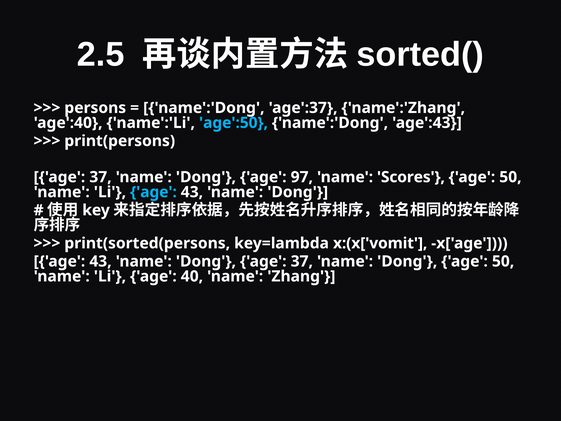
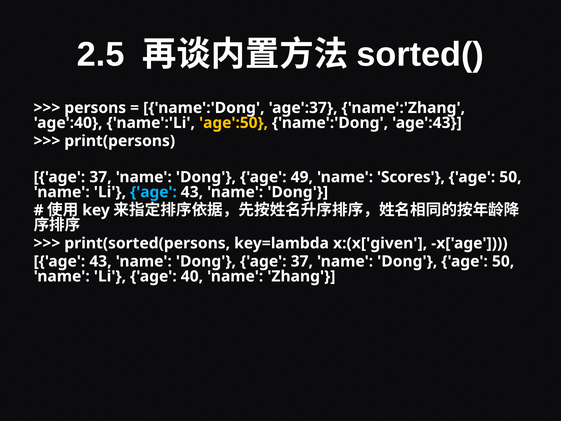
age':50 colour: light blue -> yellow (233, 123)
97: 97 -> 49 (302, 177)
x:(x['vomit: x:(x['vomit -> x:(x['given (380, 243)
